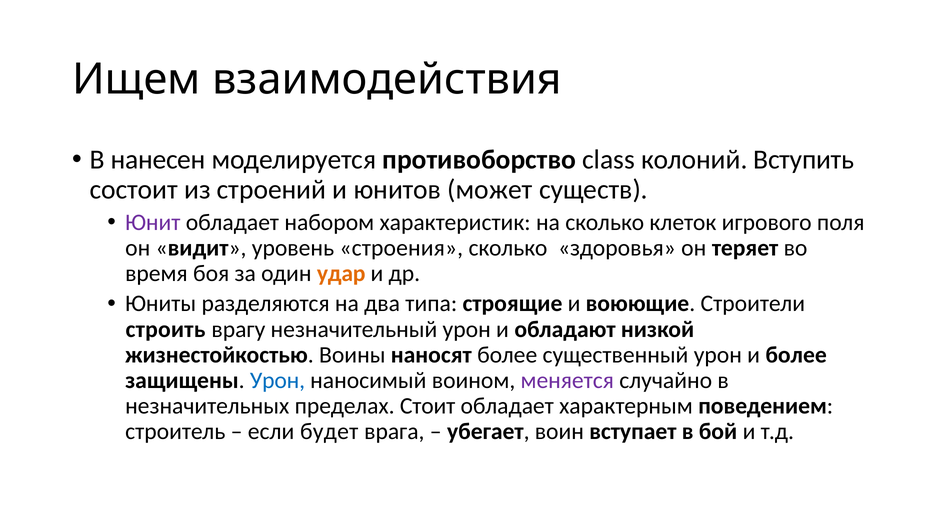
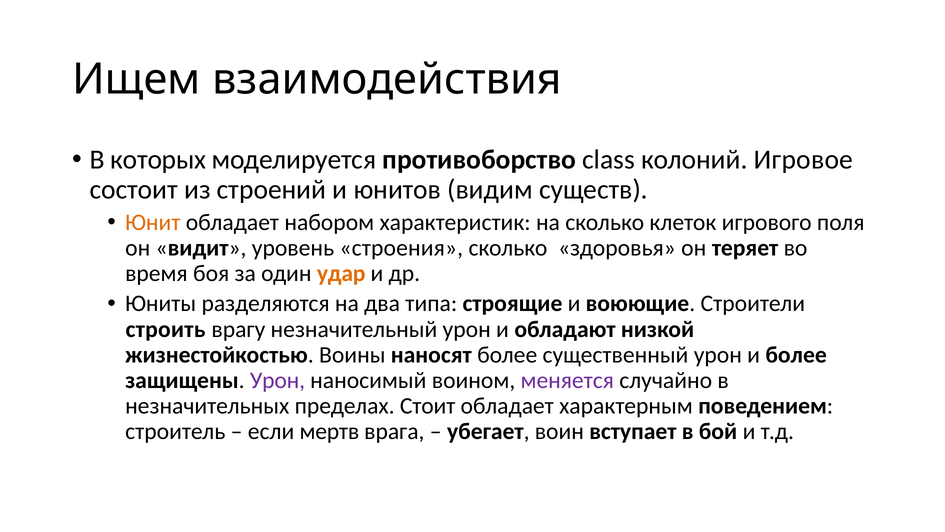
нанесен: нанесен -> которых (158, 160)
Вступить: Вступить -> Игровое (803, 160)
может: может -> видим (490, 189)
Юнит colour: purple -> orange (153, 222)
Урон colour: blue -> purple (277, 380)
будет: будет -> мертв (329, 431)
